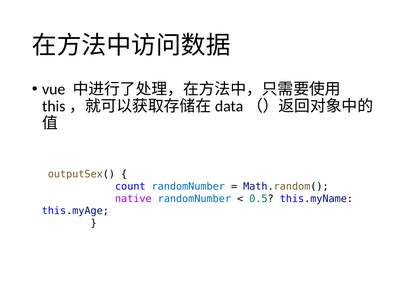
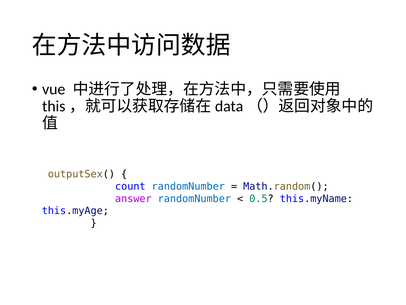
native: native -> answer (133, 198)
